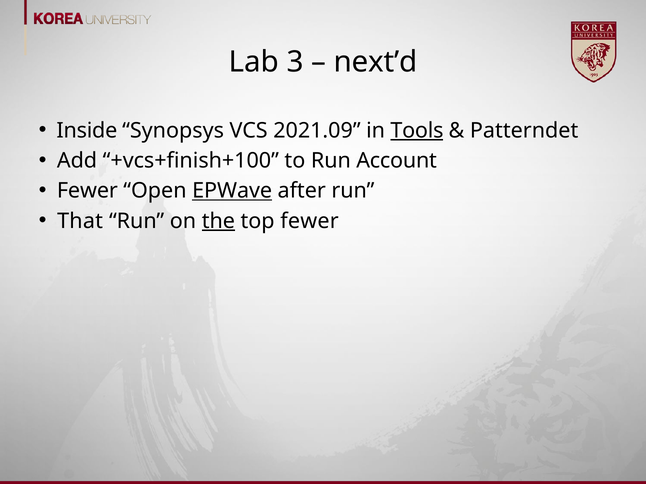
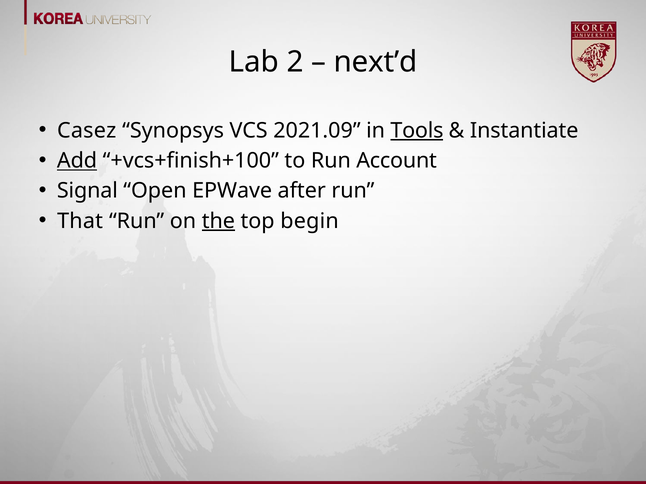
3: 3 -> 2 (295, 62)
Inside: Inside -> Casez (87, 131)
Patterndet: Patterndet -> Instantiate (524, 131)
Add underline: none -> present (77, 161)
Fewer: Fewer -> Signal (87, 191)
EPWave underline: present -> none (232, 191)
top fewer: fewer -> begin (310, 221)
